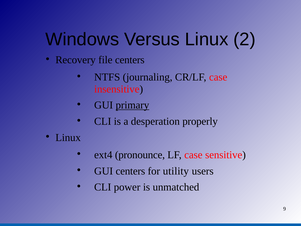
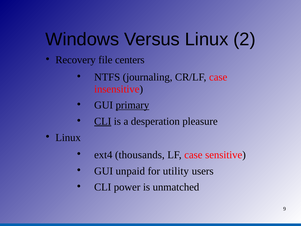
CLI underline: none -> present (103, 121)
properly: properly -> pleasure (200, 121)
pronounce: pronounce -> thousands (140, 155)
GUI centers: centers -> unpaid (130, 171)
